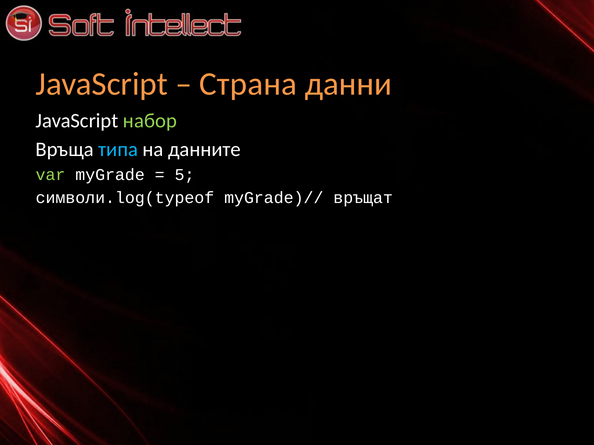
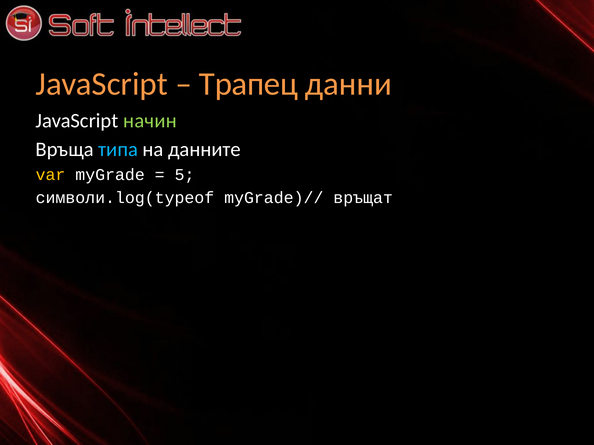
Страна: Страна -> Трапец (248, 84)
набор: набор -> начин (150, 121)
var colour: light green -> yellow (50, 175)
